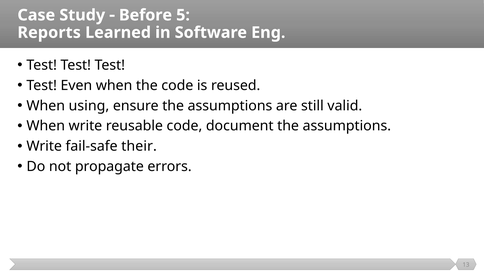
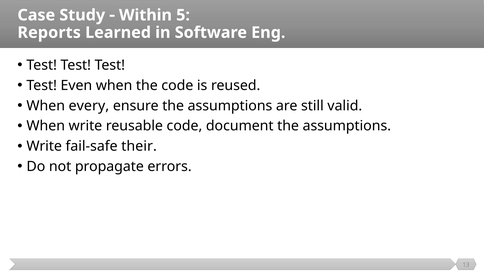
Before: Before -> Within (145, 15)
using: using -> every (89, 106)
